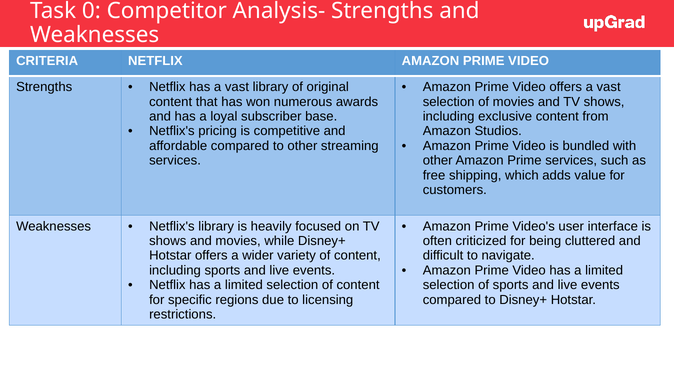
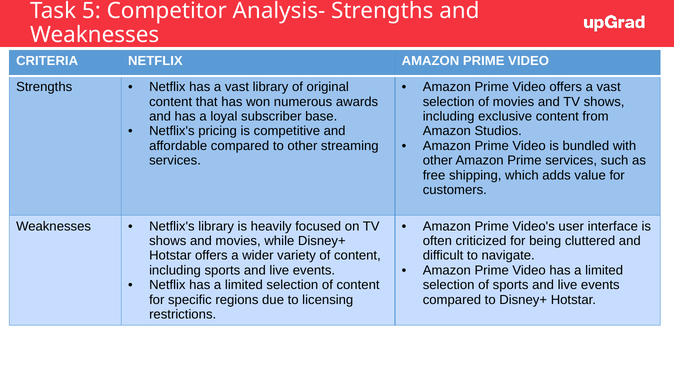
0: 0 -> 5 (91, 11)
